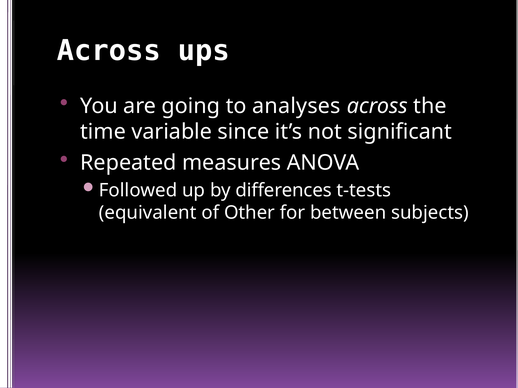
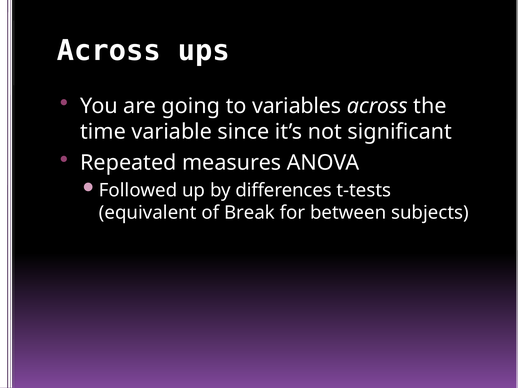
analyses: analyses -> variables (297, 106)
Other: Other -> Break (249, 213)
